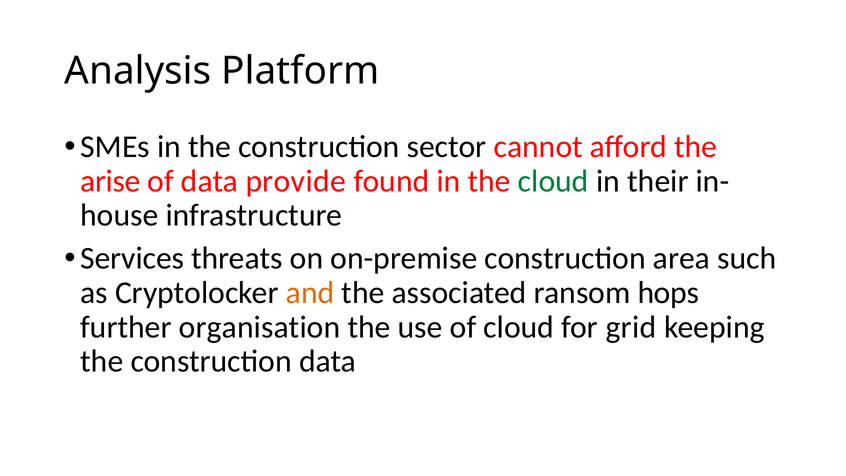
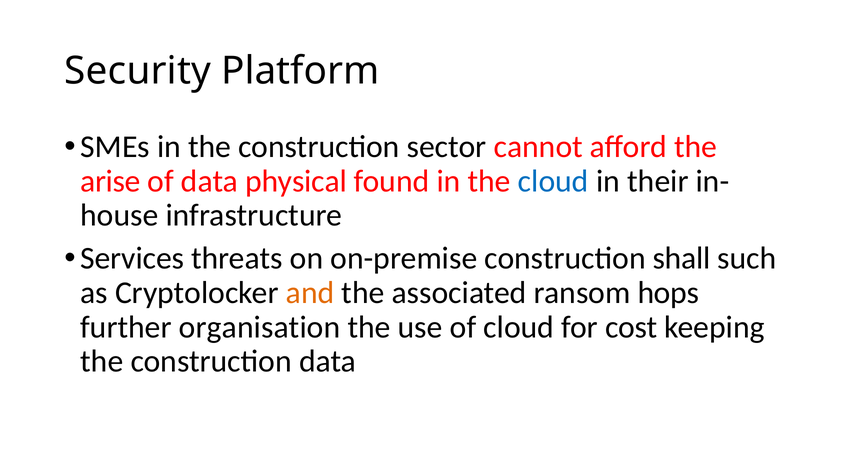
Analysis: Analysis -> Security (138, 71)
provide: provide -> physical (296, 181)
cloud colour: green -> blue (553, 181)
area: area -> shall (682, 258)
grid: grid -> cost (631, 327)
